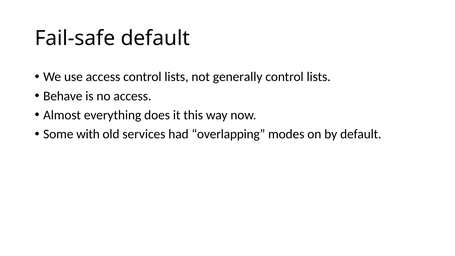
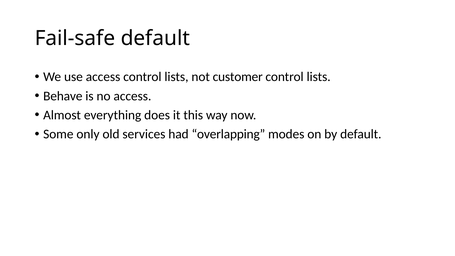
generally: generally -> customer (238, 77)
with: with -> only (88, 134)
